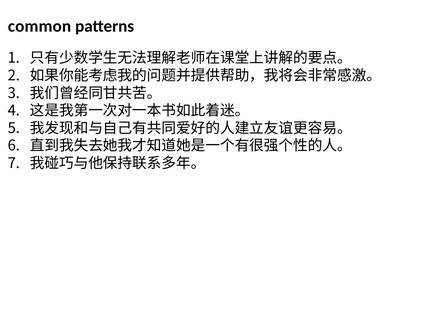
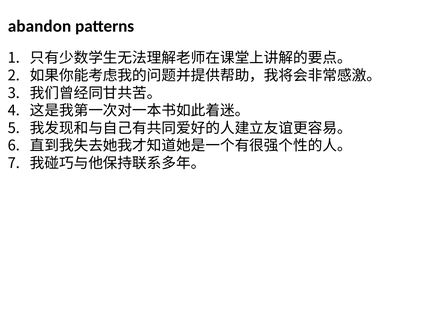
common: common -> abandon (40, 26)
